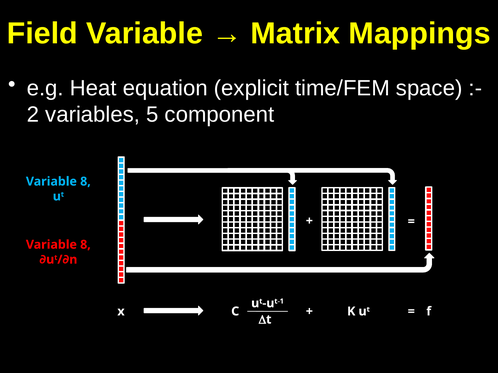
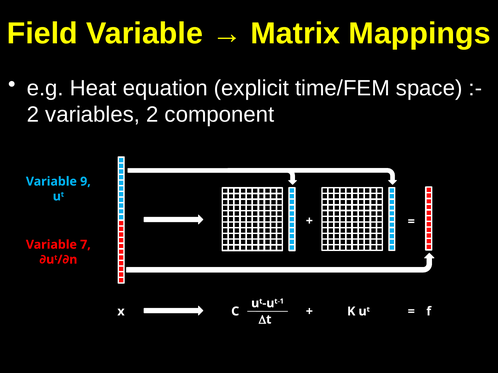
variables 5: 5 -> 2 (152, 115)
8: 8 -> 9 (85, 182)
8: 8 -> 7 (85, 245)
